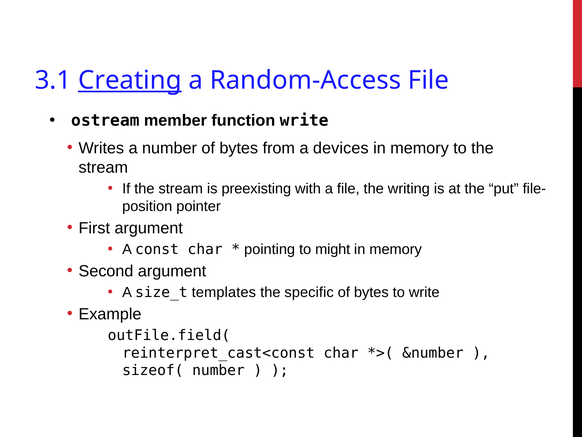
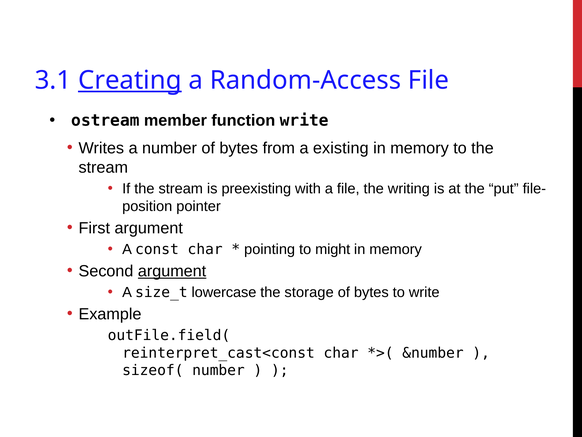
devices: devices -> existing (341, 148)
argument underline: none -> present (172, 271)
templates: templates -> lowercase (224, 292)
specific: specific -> storage (309, 292)
